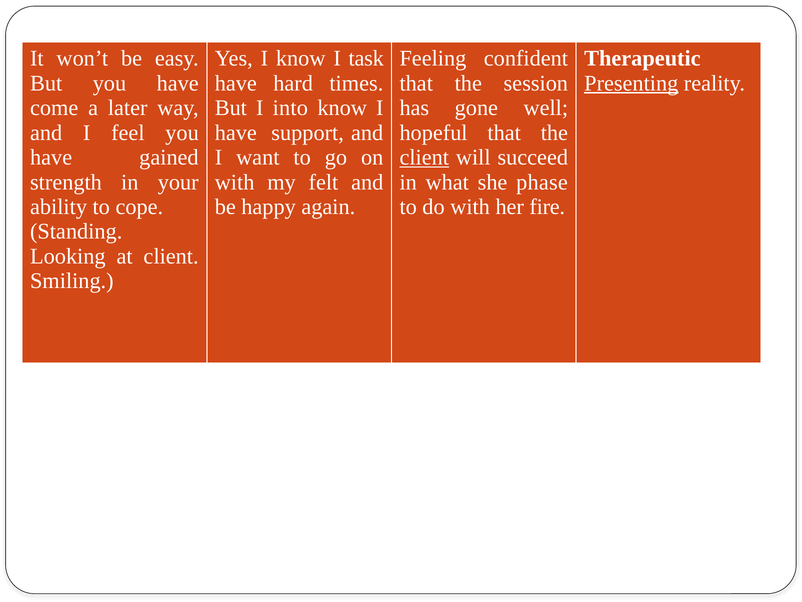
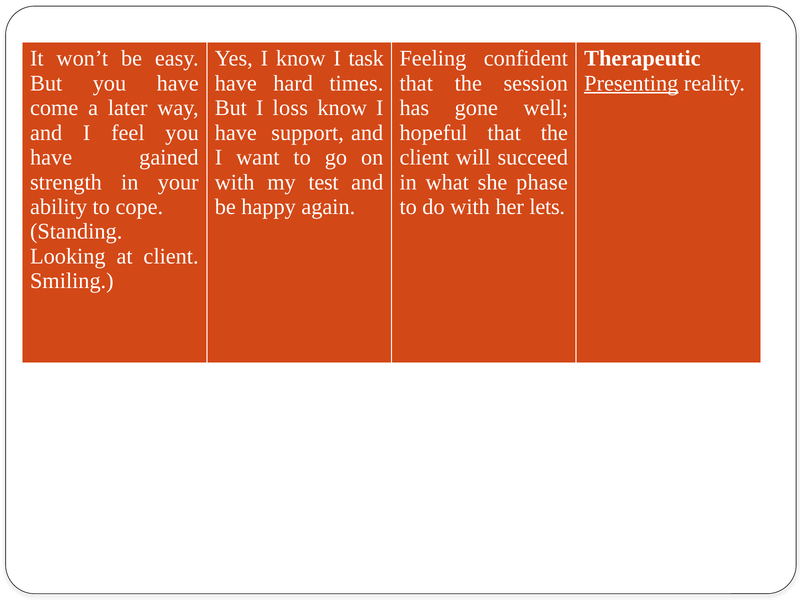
into: into -> loss (290, 108)
client underline: present -> none (424, 157)
felt: felt -> test (324, 182)
fire: fire -> lets (547, 207)
